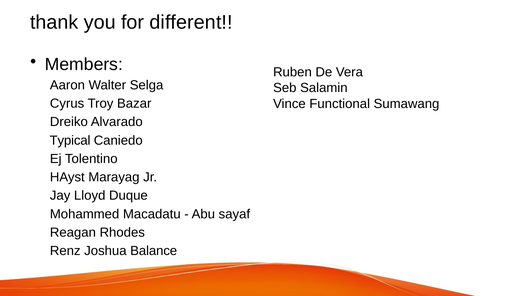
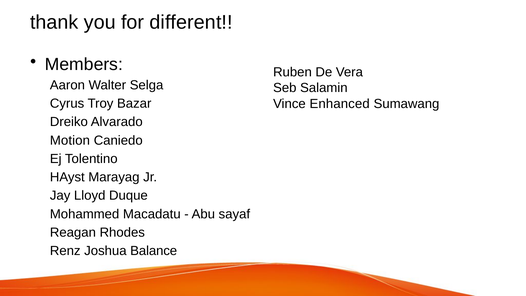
Functional: Functional -> Enhanced (340, 104)
Typical: Typical -> Motion (70, 140)
